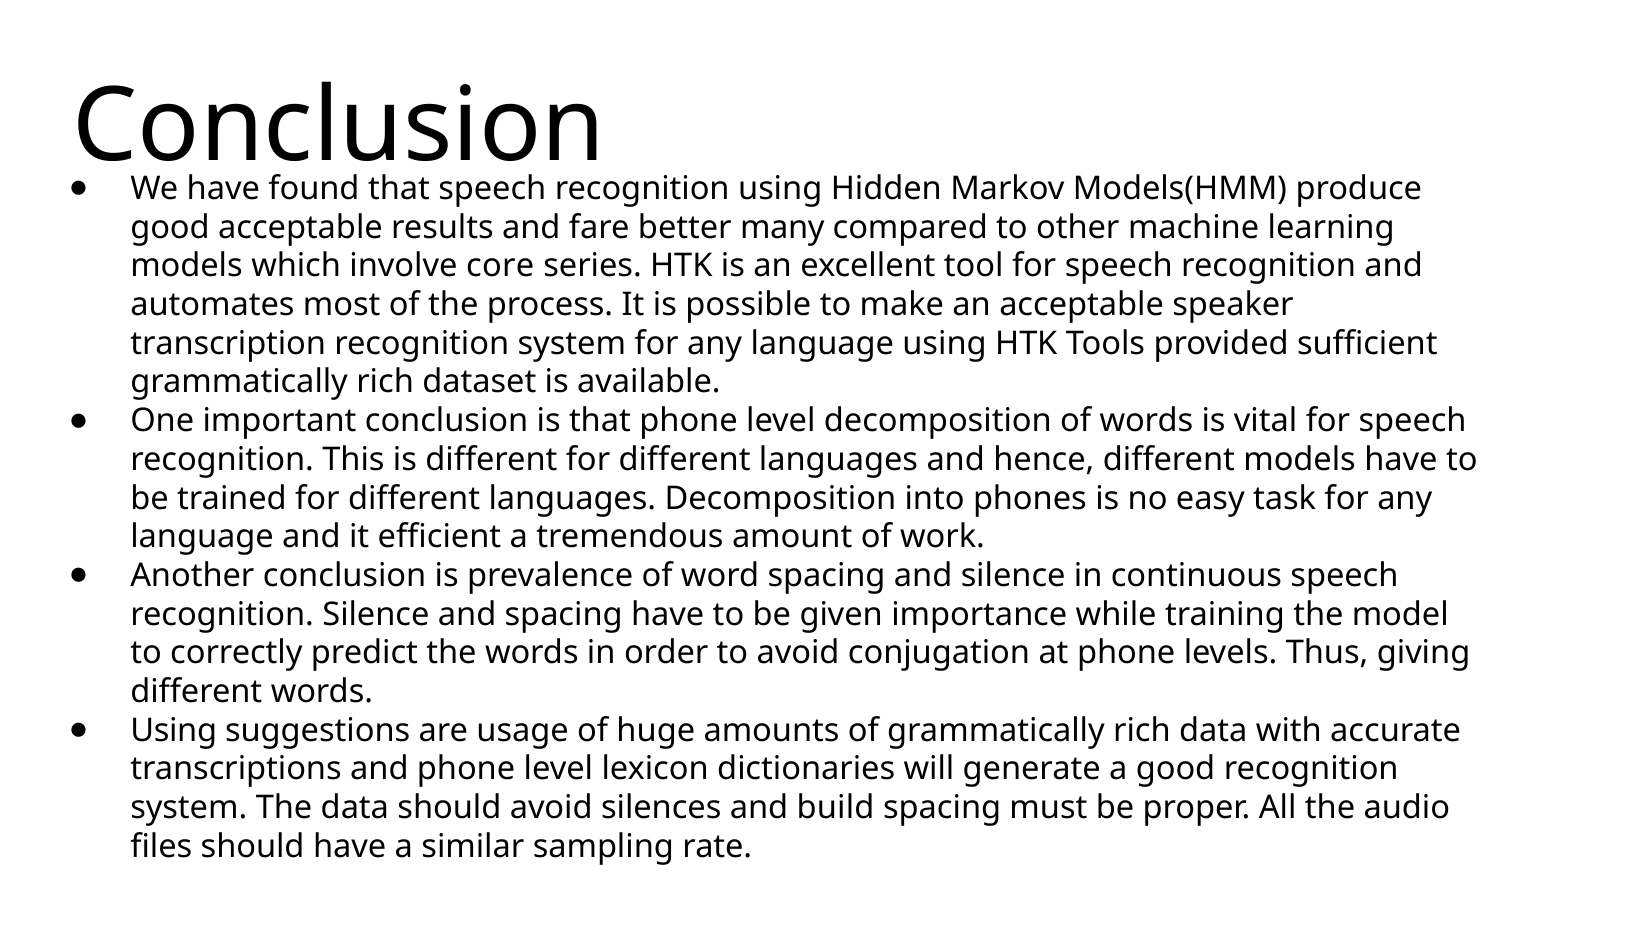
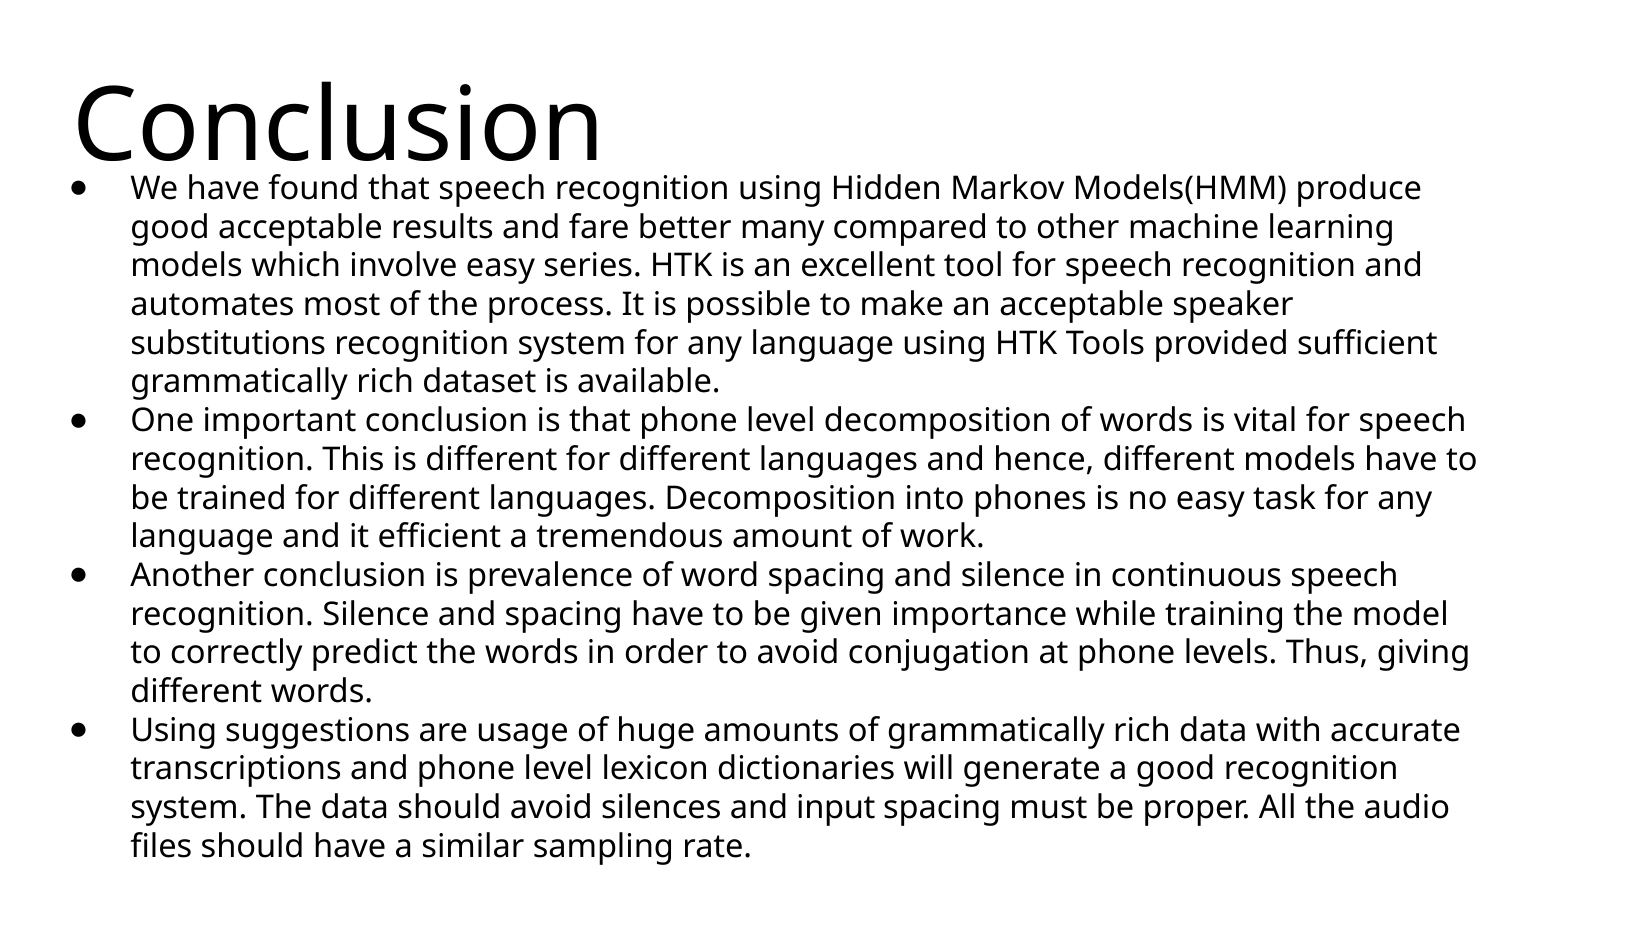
involve core: core -> easy (500, 266)
transcription: transcription -> substitutions (228, 344)
build: build -> input (836, 808)
